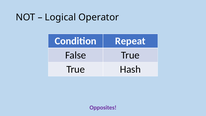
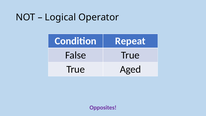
Hash: Hash -> Aged (130, 69)
